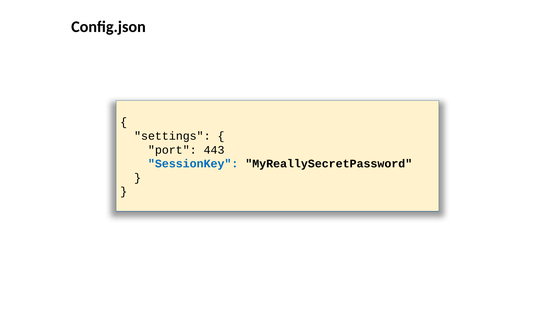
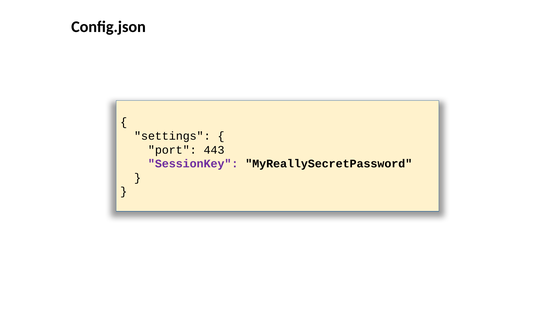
SessionKey colour: blue -> purple (193, 164)
